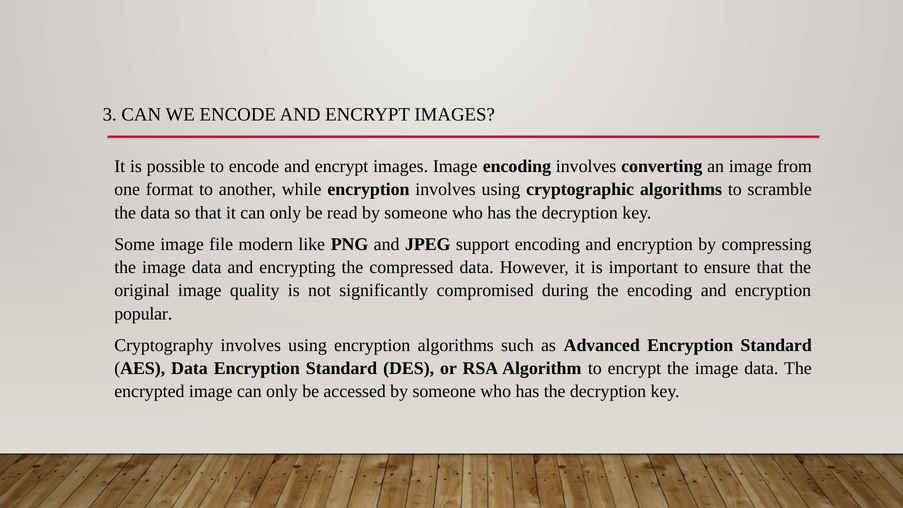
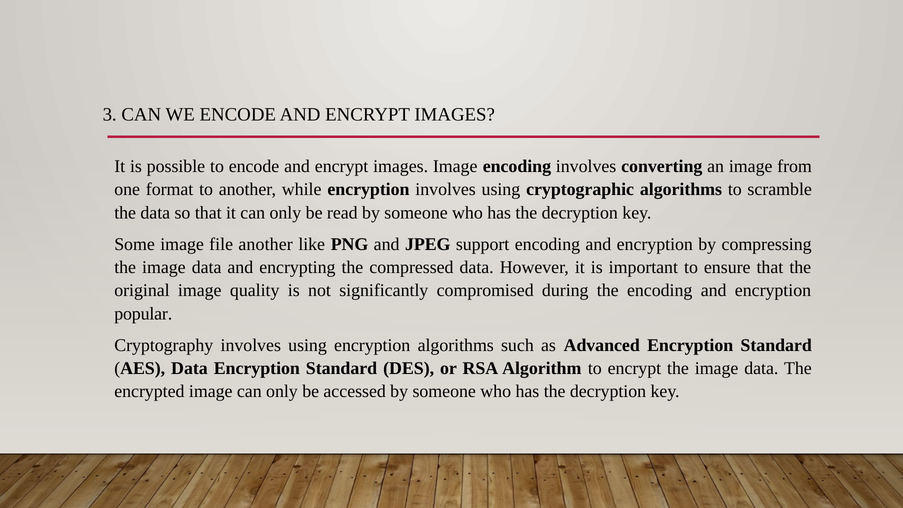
file modern: modern -> another (266, 244)
